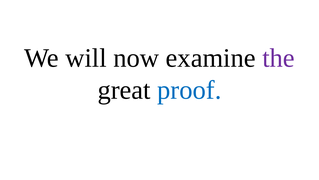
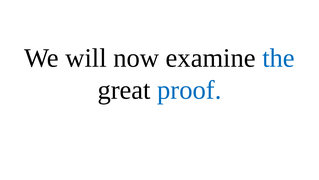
the colour: purple -> blue (279, 58)
